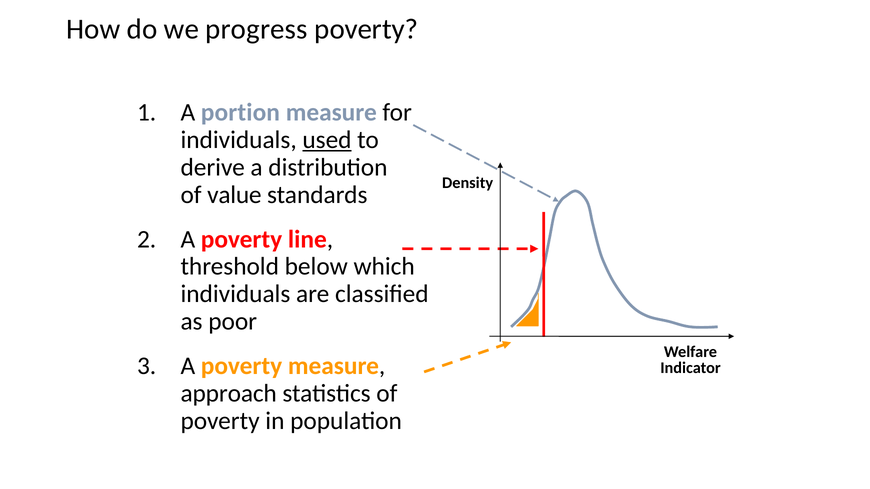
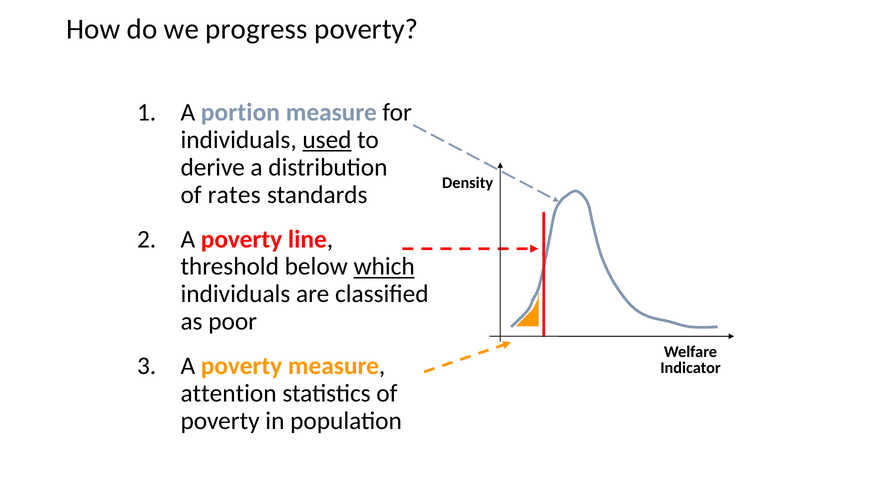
value: value -> rates (234, 195)
which underline: none -> present (384, 267)
approach: approach -> attention (229, 394)
